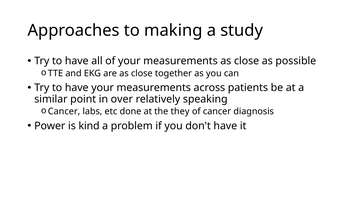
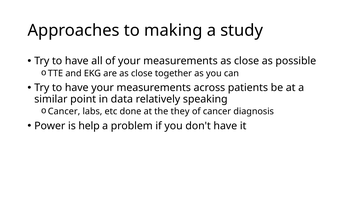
over: over -> data (122, 99)
kind: kind -> help (89, 126)
